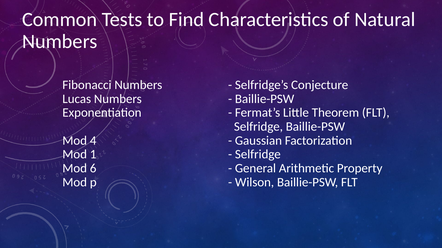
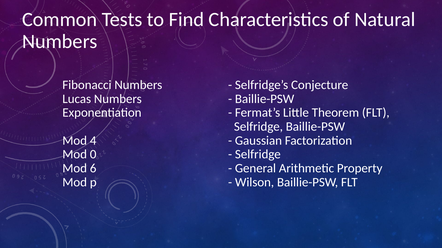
1: 1 -> 0 (93, 155)
